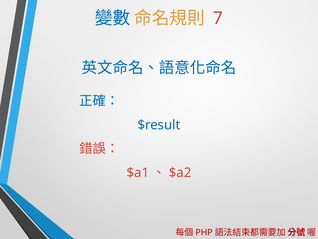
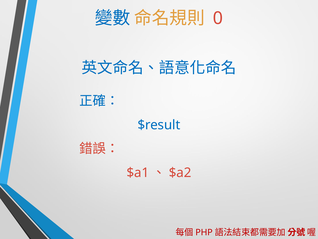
7: 7 -> 0 (218, 18)
